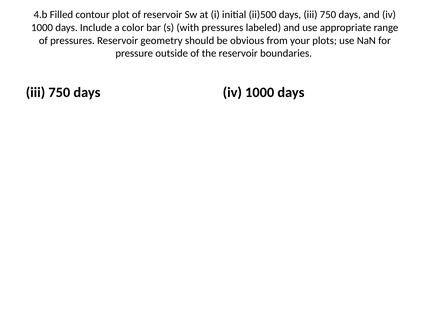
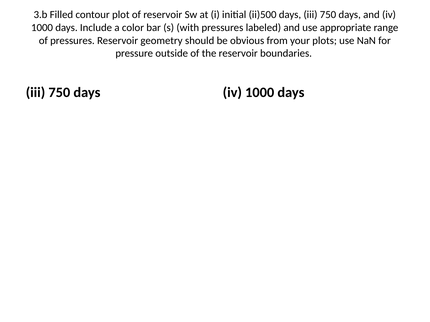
4.b: 4.b -> 3.b (40, 15)
